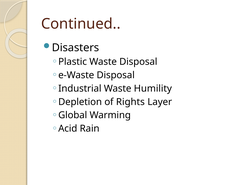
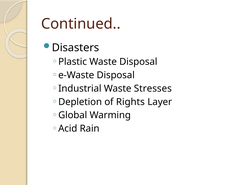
Humility: Humility -> Stresses (153, 88)
